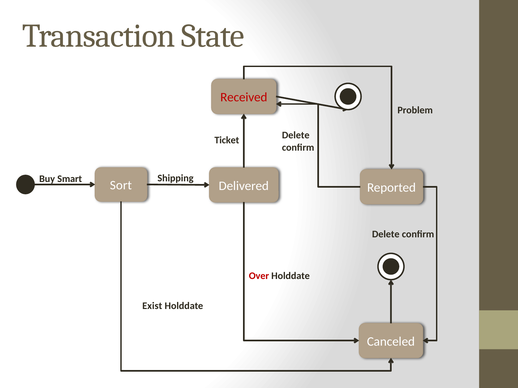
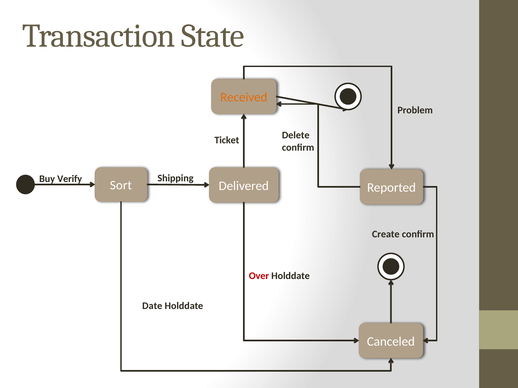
Received colour: red -> orange (244, 97)
Smart: Smart -> Verify (70, 179)
Delete: Delete -> Create (386, 234)
Exist: Exist -> Date (152, 306)
